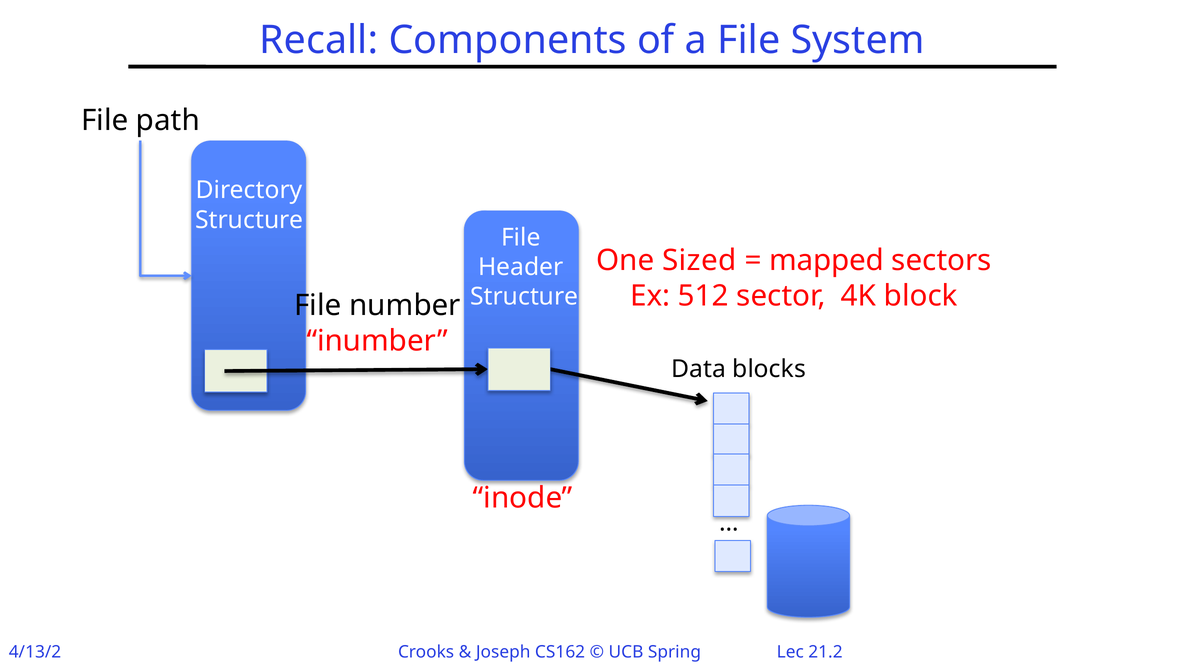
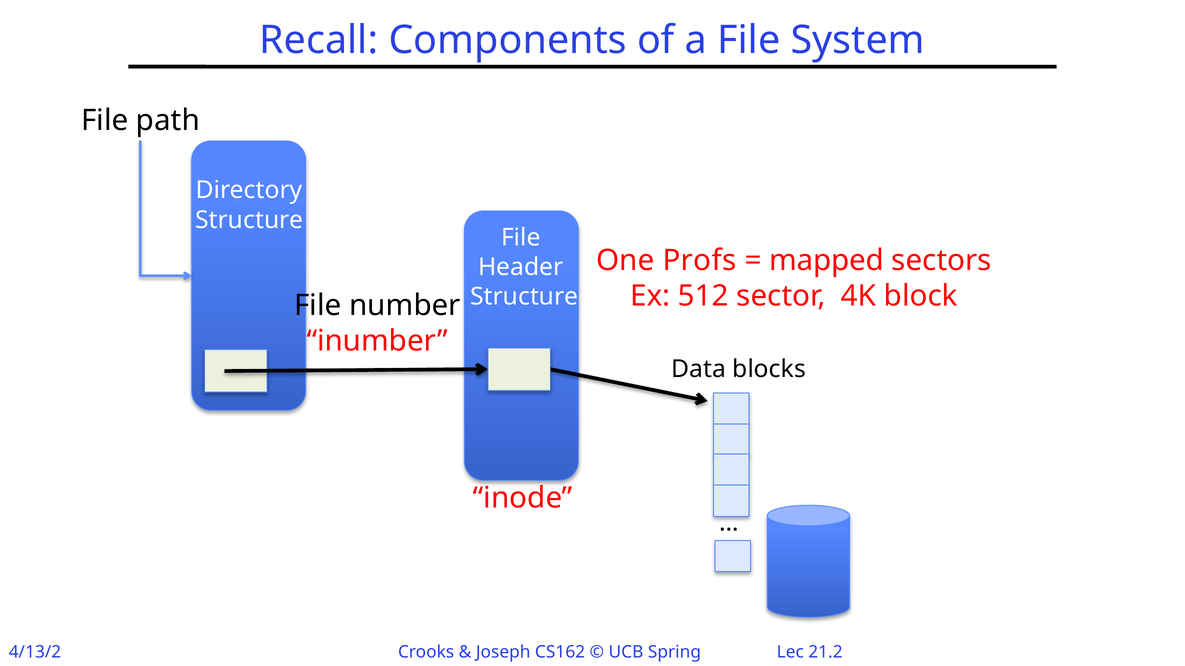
Sized: Sized -> Profs (699, 261)
